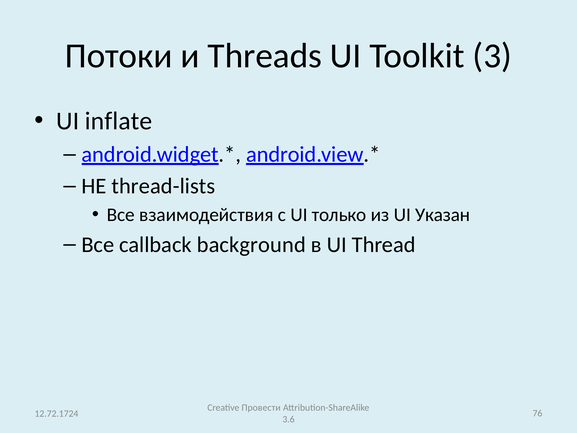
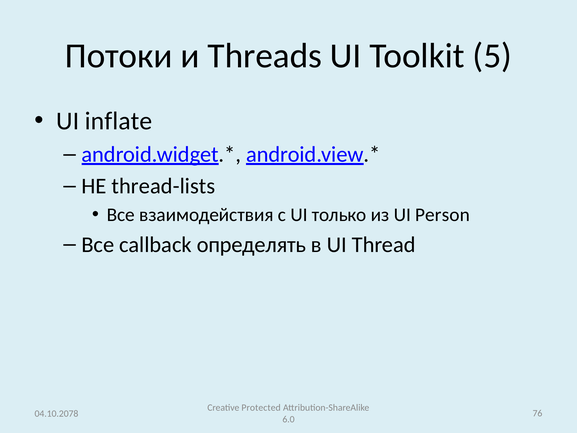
3: 3 -> 5 (492, 56)
Указан: Указан -> Person (442, 215)
background: background -> определять (251, 244)
Провести: Провести -> Protected (261, 407)
12.72.1724: 12.72.1724 -> 04.10.2078 (56, 413)
3.6: 3.6 -> 6.0 (288, 419)
